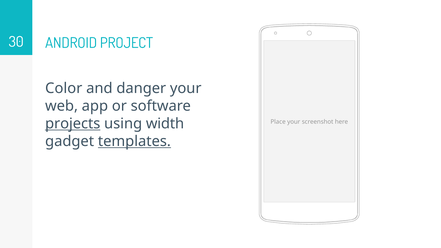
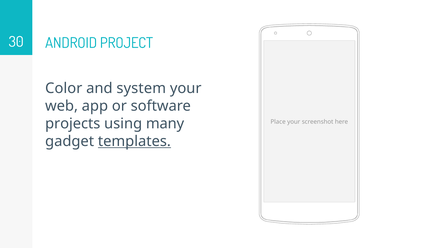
danger: danger -> system (141, 88)
projects underline: present -> none (73, 124)
width: width -> many (165, 124)
